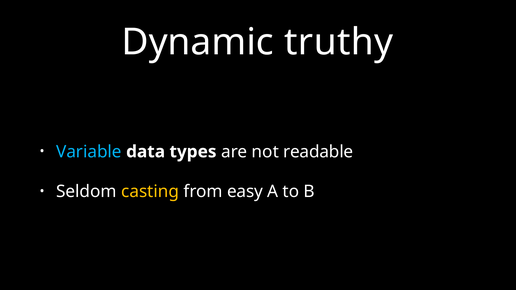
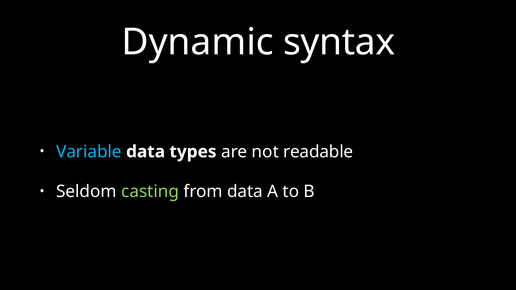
truthy: truthy -> syntax (339, 42)
casting colour: yellow -> light green (150, 192)
from easy: easy -> data (245, 192)
